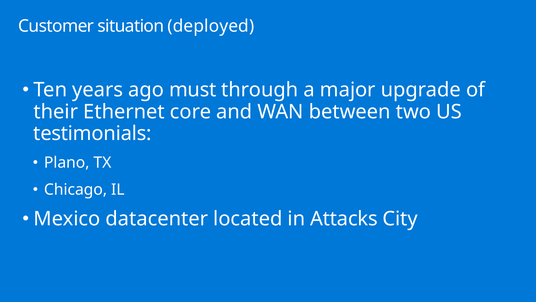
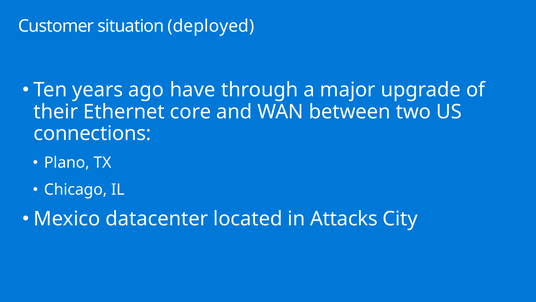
must: must -> have (193, 90)
testimonials: testimonials -> connections (92, 133)
